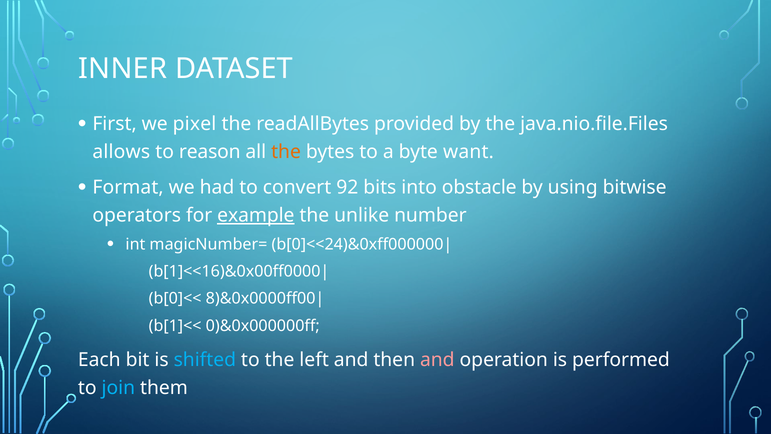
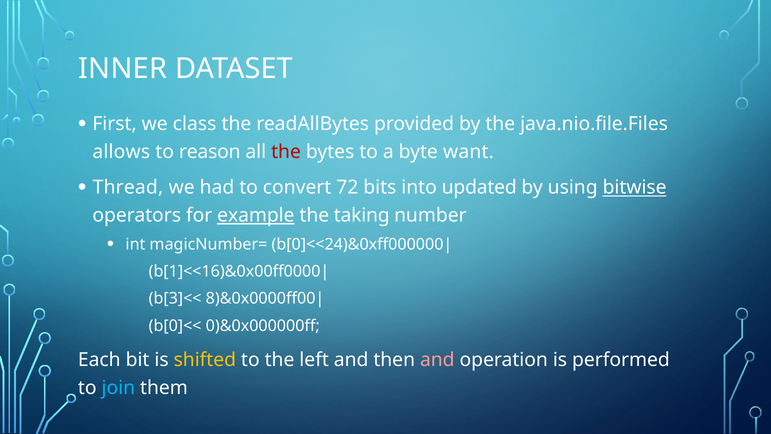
pixel: pixel -> class (195, 124)
the colour: orange -> red (286, 152)
Format: Format -> Thread (128, 187)
92: 92 -> 72 (347, 187)
obstacle: obstacle -> updated (479, 187)
bitwise underline: none -> present (635, 187)
unlike: unlike -> taking (362, 215)
b[0]<<: b[0]<< -> b[3]<< (175, 298)
b[1]<<: b[1]<< -> b[0]<< (175, 326)
shifted colour: light blue -> yellow (205, 360)
